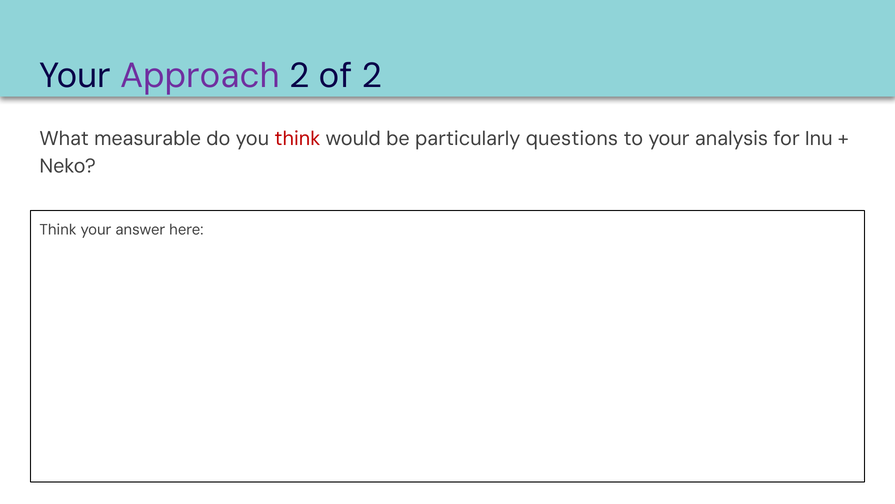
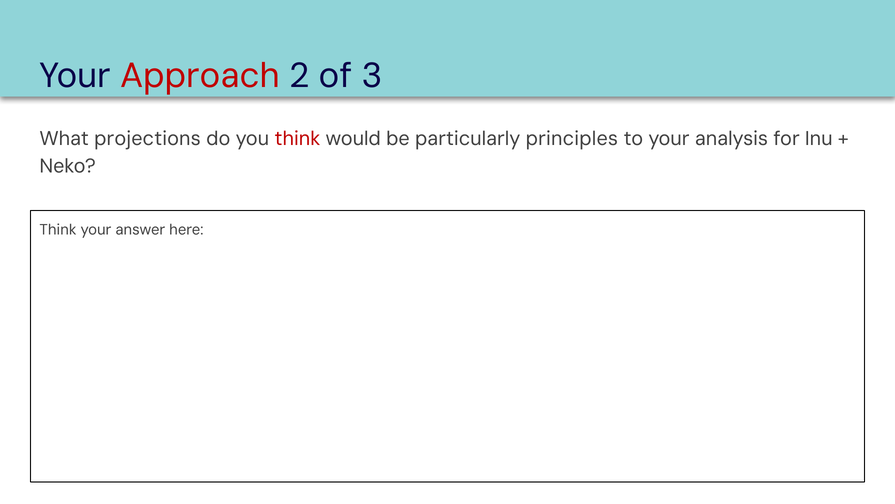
Approach colour: purple -> red (200, 76)
of 2: 2 -> 3 (372, 76)
measurable: measurable -> projections (147, 139)
questions: questions -> principles (572, 139)
